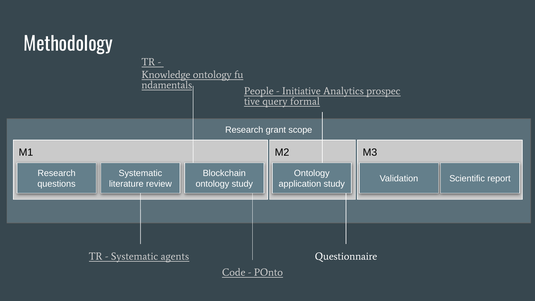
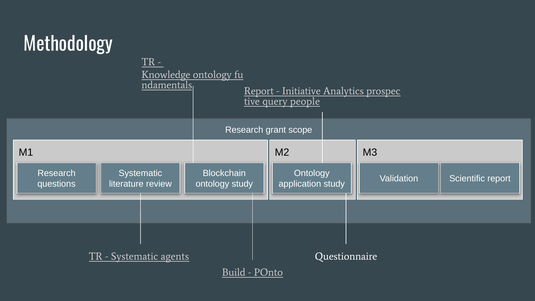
People: People -> Report (259, 91)
formal: formal -> people (305, 101)
Code: Code -> Build (234, 272)
